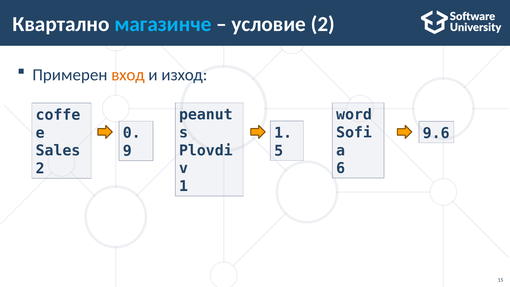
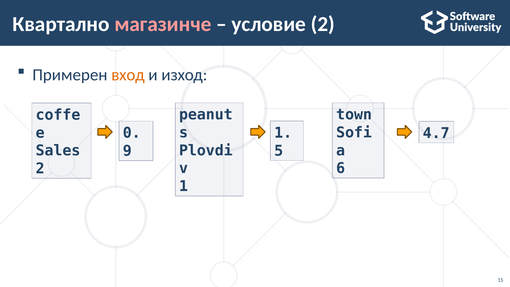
магазинче colour: light blue -> pink (163, 24)
word: word -> town (354, 115)
9.6: 9.6 -> 4.7 (436, 133)
